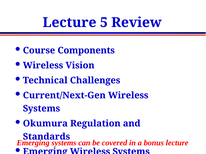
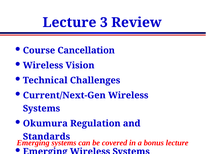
5: 5 -> 3 (104, 23)
Components: Components -> Cancellation (86, 51)
